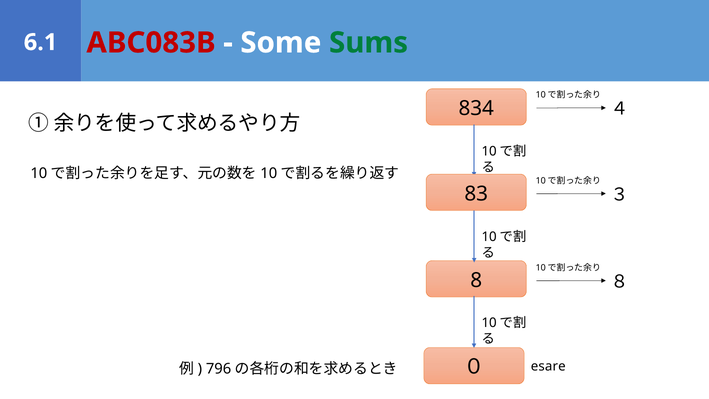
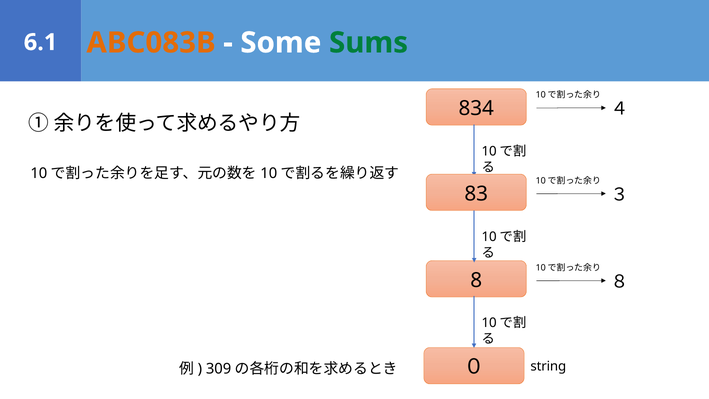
ABC083B colour: red -> orange (151, 43)
esare: esare -> string (548, 366)
796: 796 -> 309 (219, 369)
